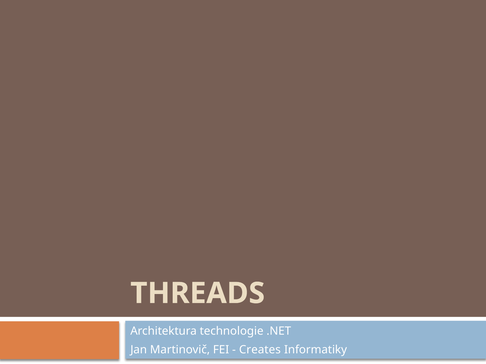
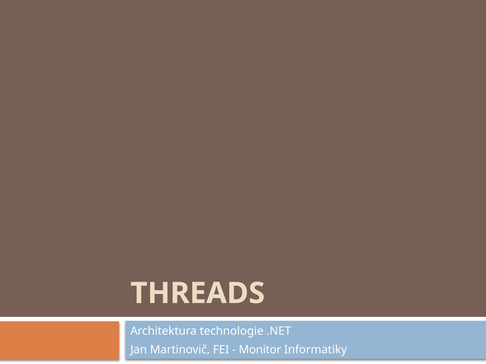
Creates: Creates -> Monitor (260, 350)
